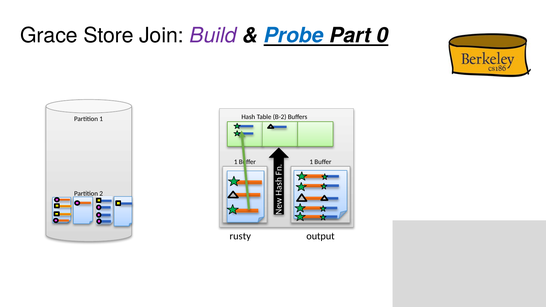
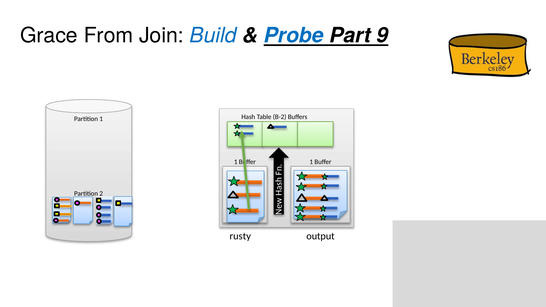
Store: Store -> From (108, 35)
Build colour: purple -> blue (213, 35)
0: 0 -> 9 (383, 35)
